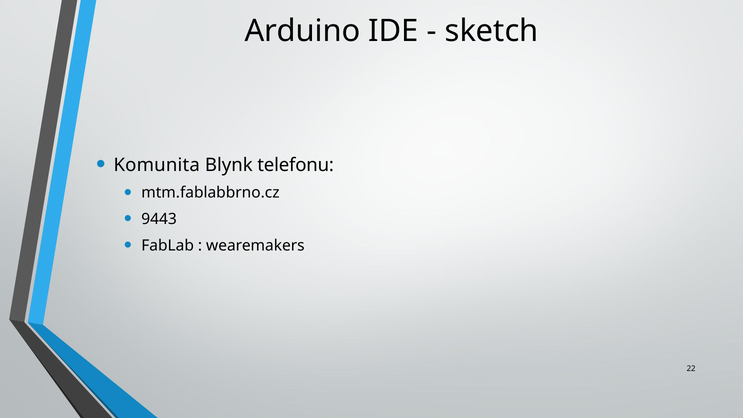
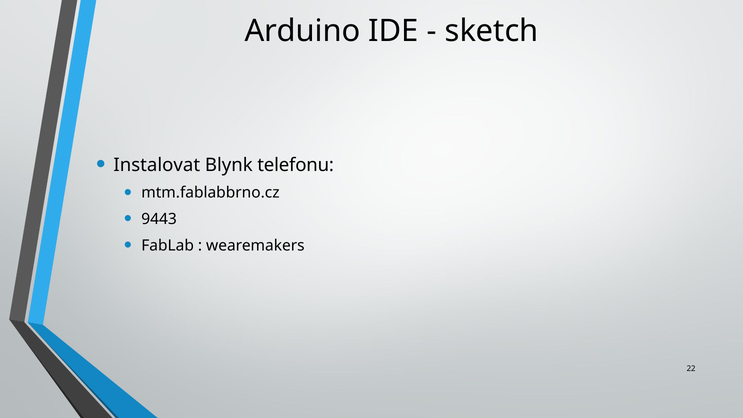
Komunita: Komunita -> Instalovat (157, 165)
